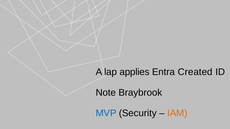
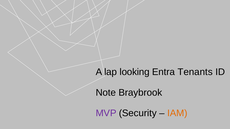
applies: applies -> looking (135, 72)
Created: Created -> Tenants (195, 72)
MVP colour: blue -> purple (106, 113)
